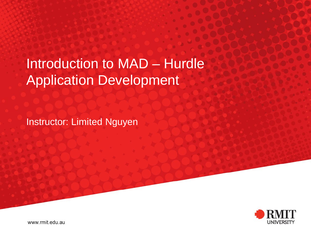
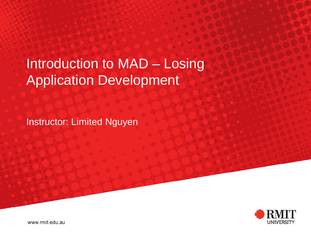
Hurdle: Hurdle -> Losing (184, 64)
